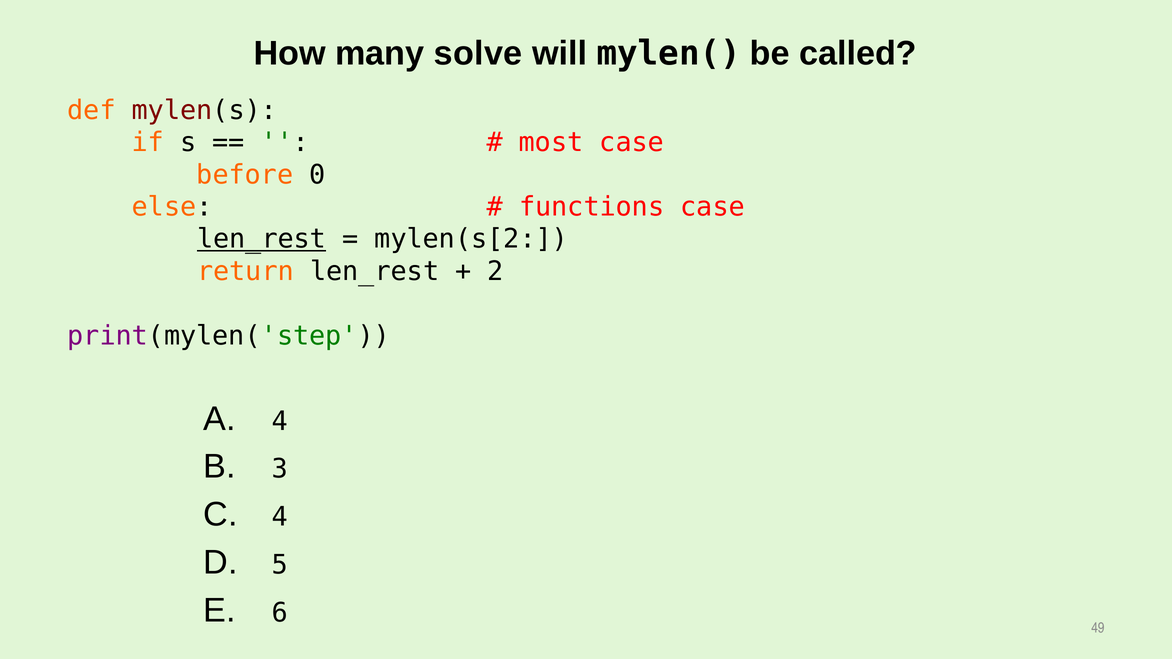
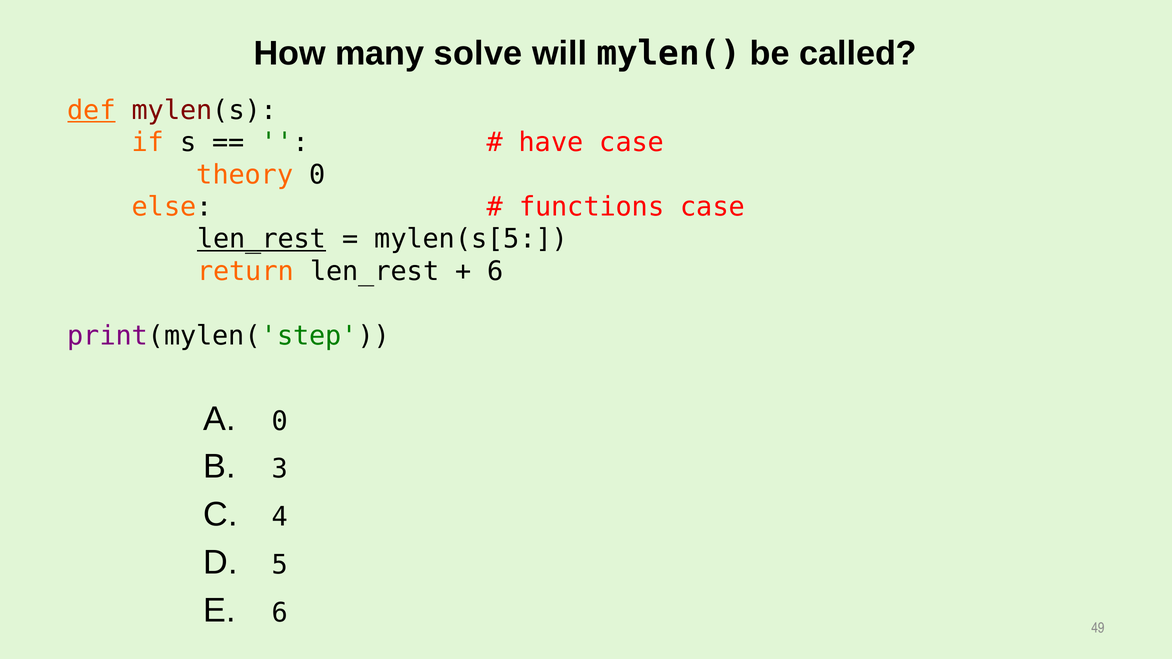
def underline: none -> present (92, 110)
most: most -> have (551, 143)
before: before -> theory (245, 175)
mylen(s[2: mylen(s[2 -> mylen(s[5 (471, 239)
2: 2 -> 6 (496, 271)
4: 4 -> 0 (280, 421)
